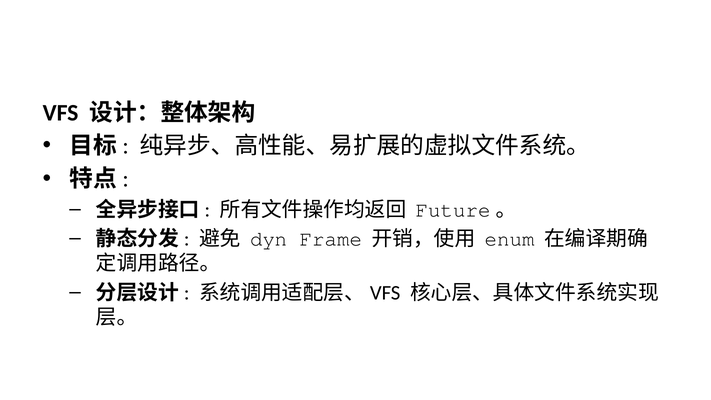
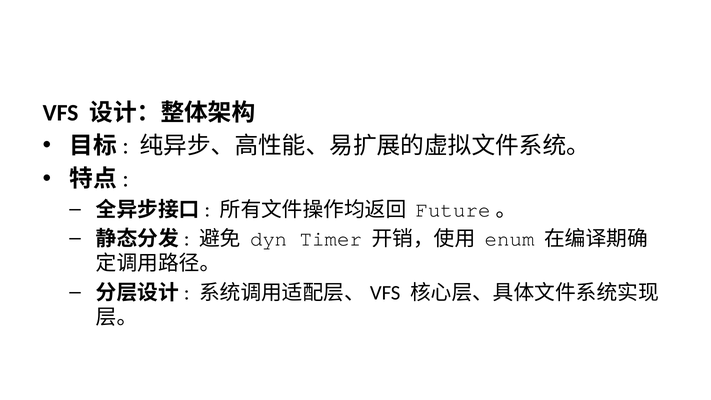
Frame: Frame -> Timer (331, 239)
